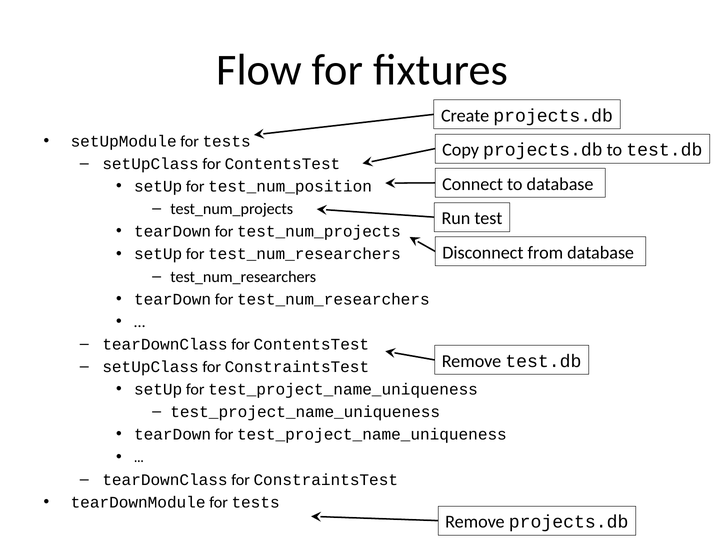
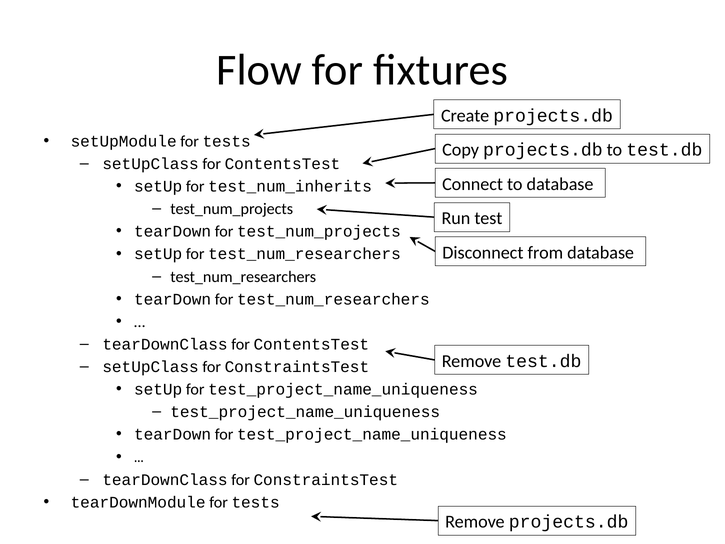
test_num_position: test_num_position -> test_num_inherits (290, 186)
